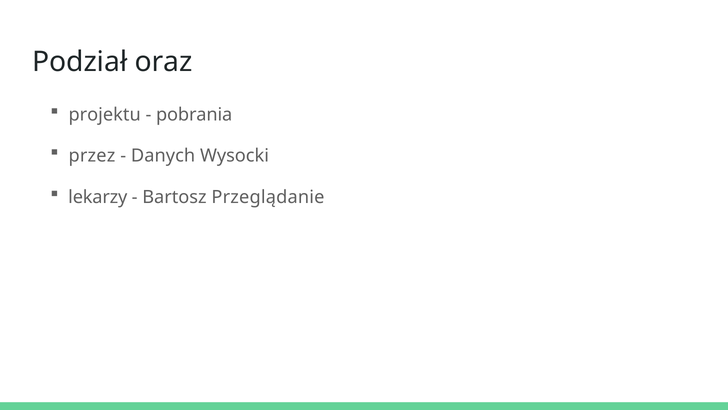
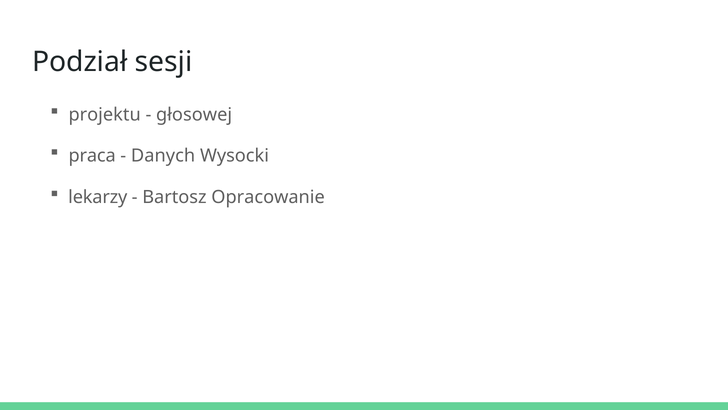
oraz: oraz -> sesji (164, 62)
pobrania: pobrania -> głosowej (194, 114)
przez: przez -> praca (92, 156)
Przeglądanie: Przeglądanie -> Opracowanie (268, 197)
